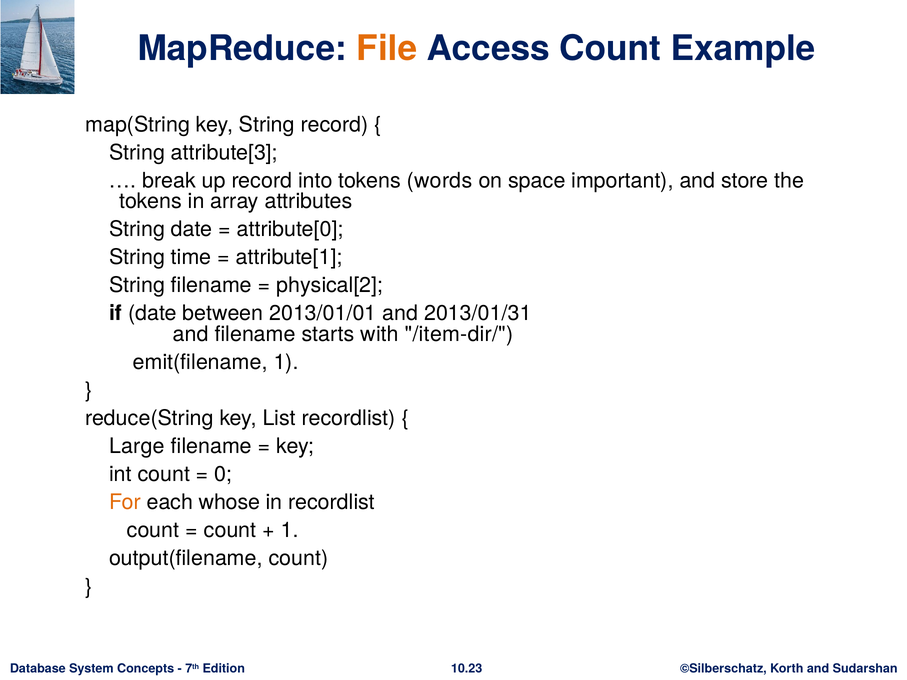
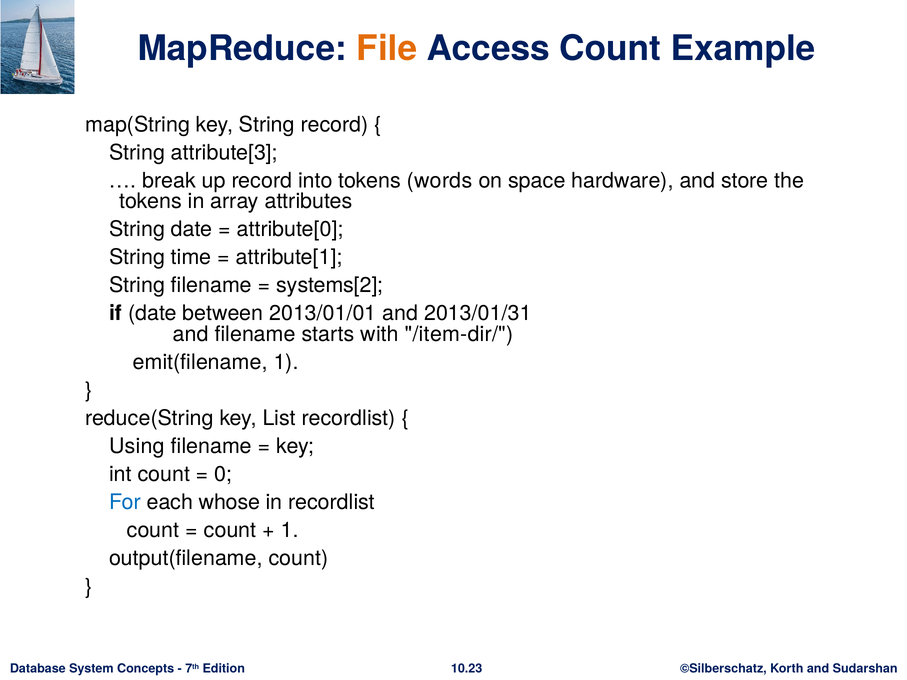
important: important -> hardware (622, 181)
physical[2: physical[2 -> systems[2 (330, 285)
Large: Large -> Using (137, 446)
For colour: orange -> blue (125, 502)
